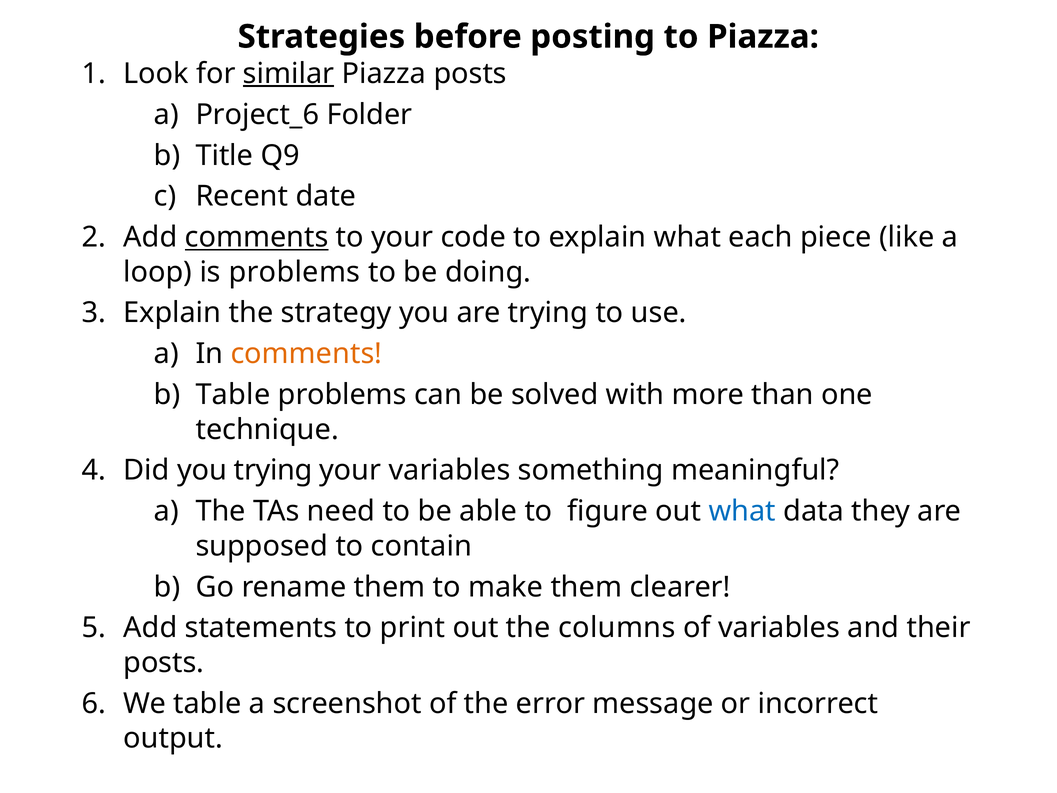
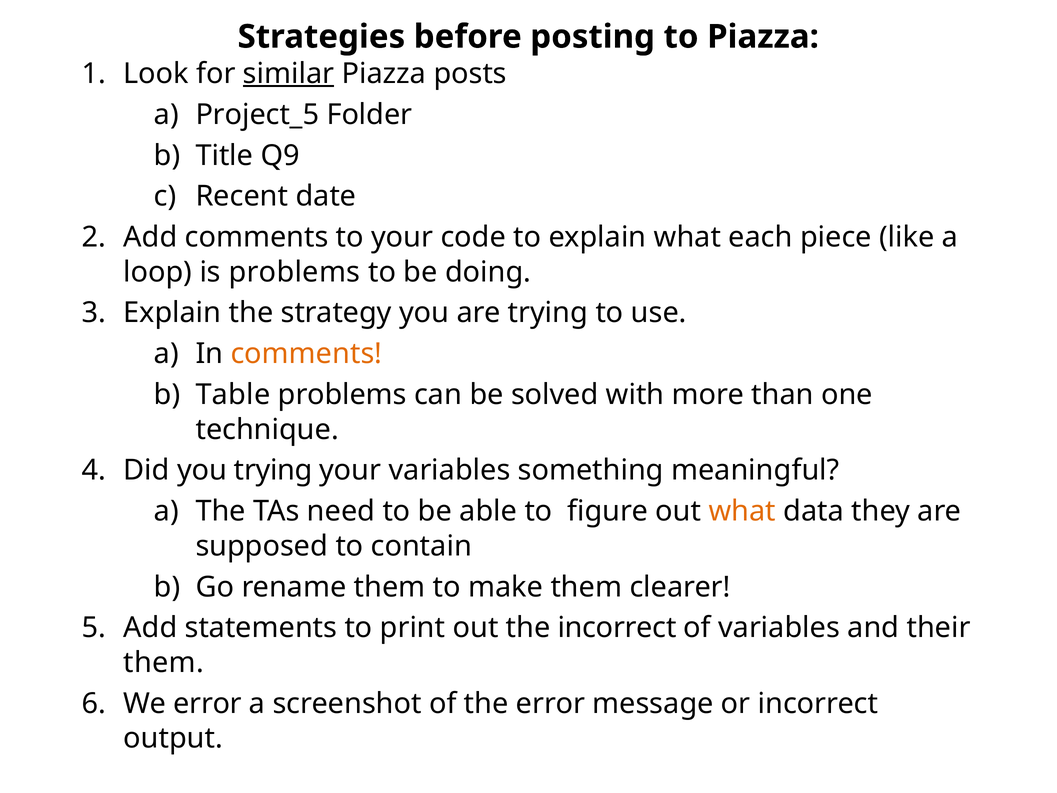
Project_6: Project_6 -> Project_5 (257, 115)
comments underline: present -> none (257, 237)
what colour: blue -> orange (742, 511)
the columns: columns -> incorrect (617, 628)
posts: posts -> them (164, 662)
We table: table -> error (208, 703)
